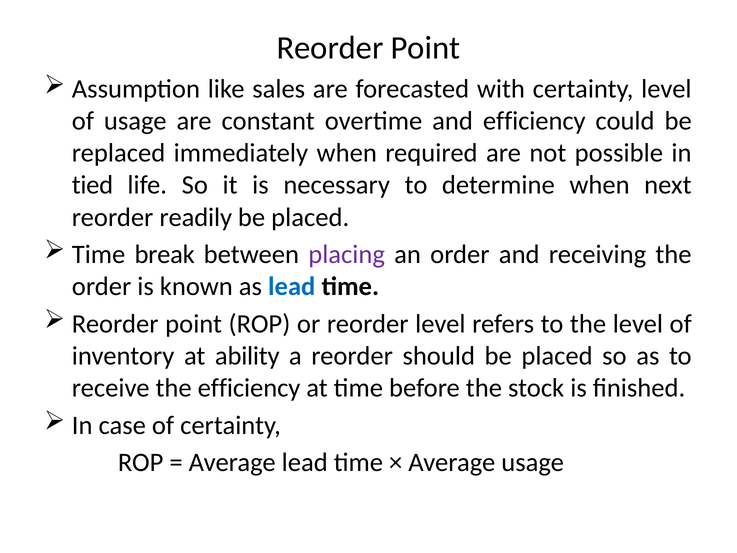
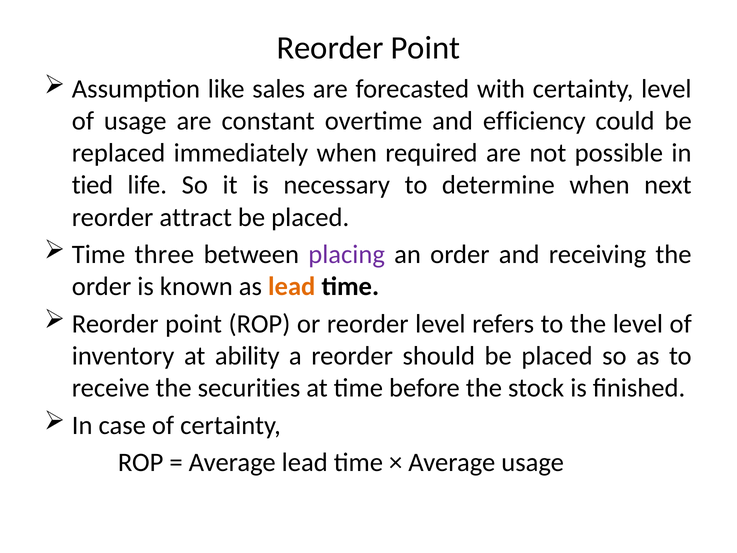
readily: readily -> attract (196, 217)
break: break -> three (164, 254)
lead colour: blue -> orange (292, 286)
the efficiency: efficiency -> securities (249, 388)
